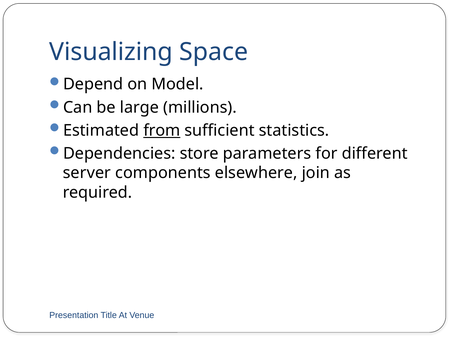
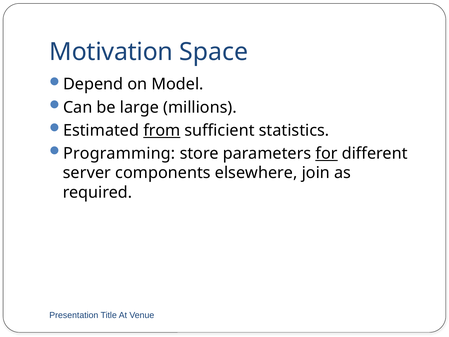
Visualizing: Visualizing -> Motivation (111, 52)
Dependencies: Dependencies -> Programming (119, 153)
for underline: none -> present (326, 153)
